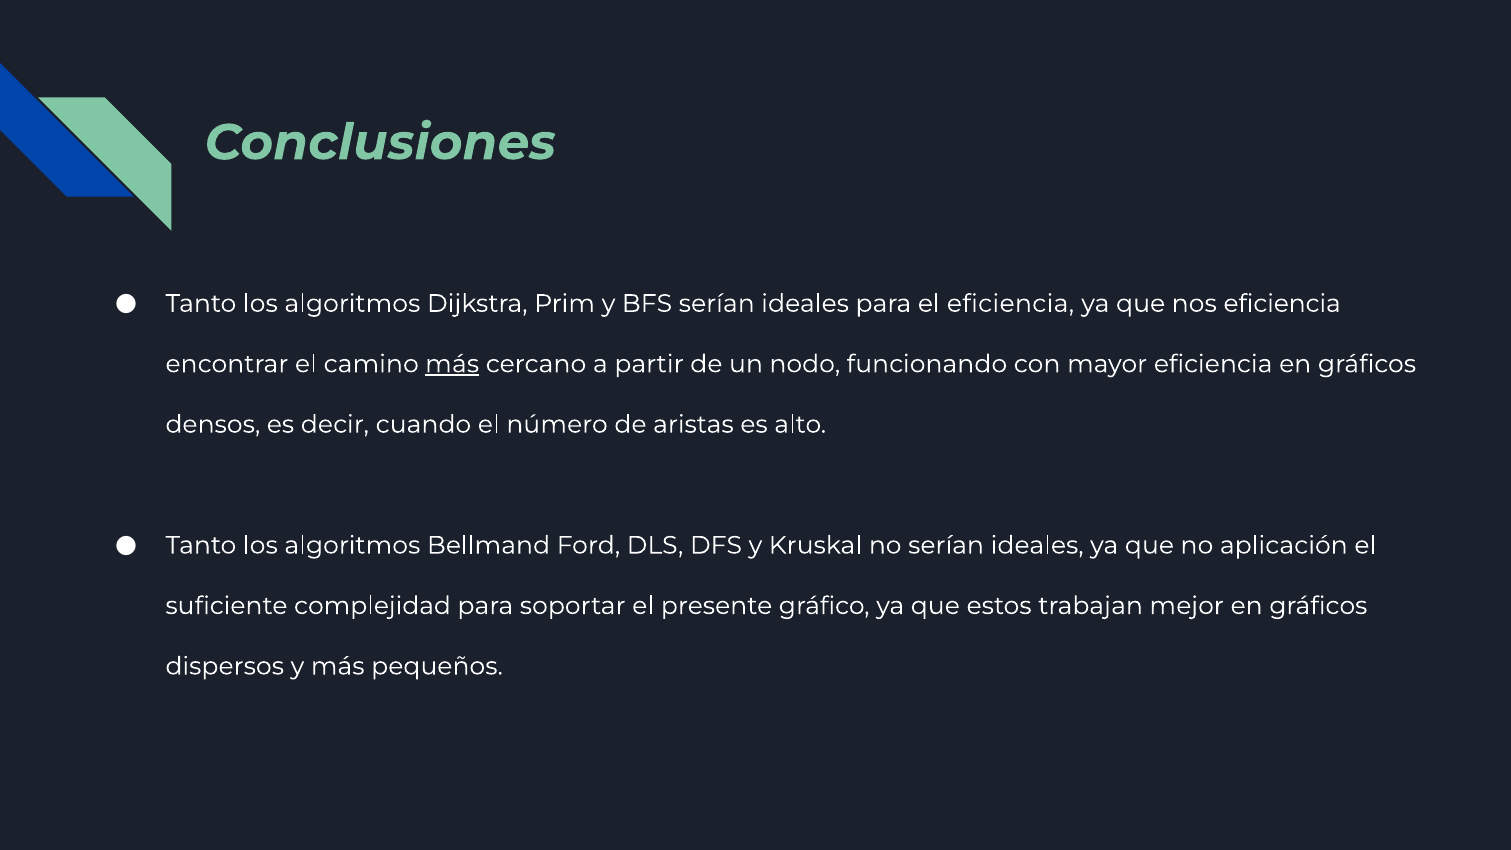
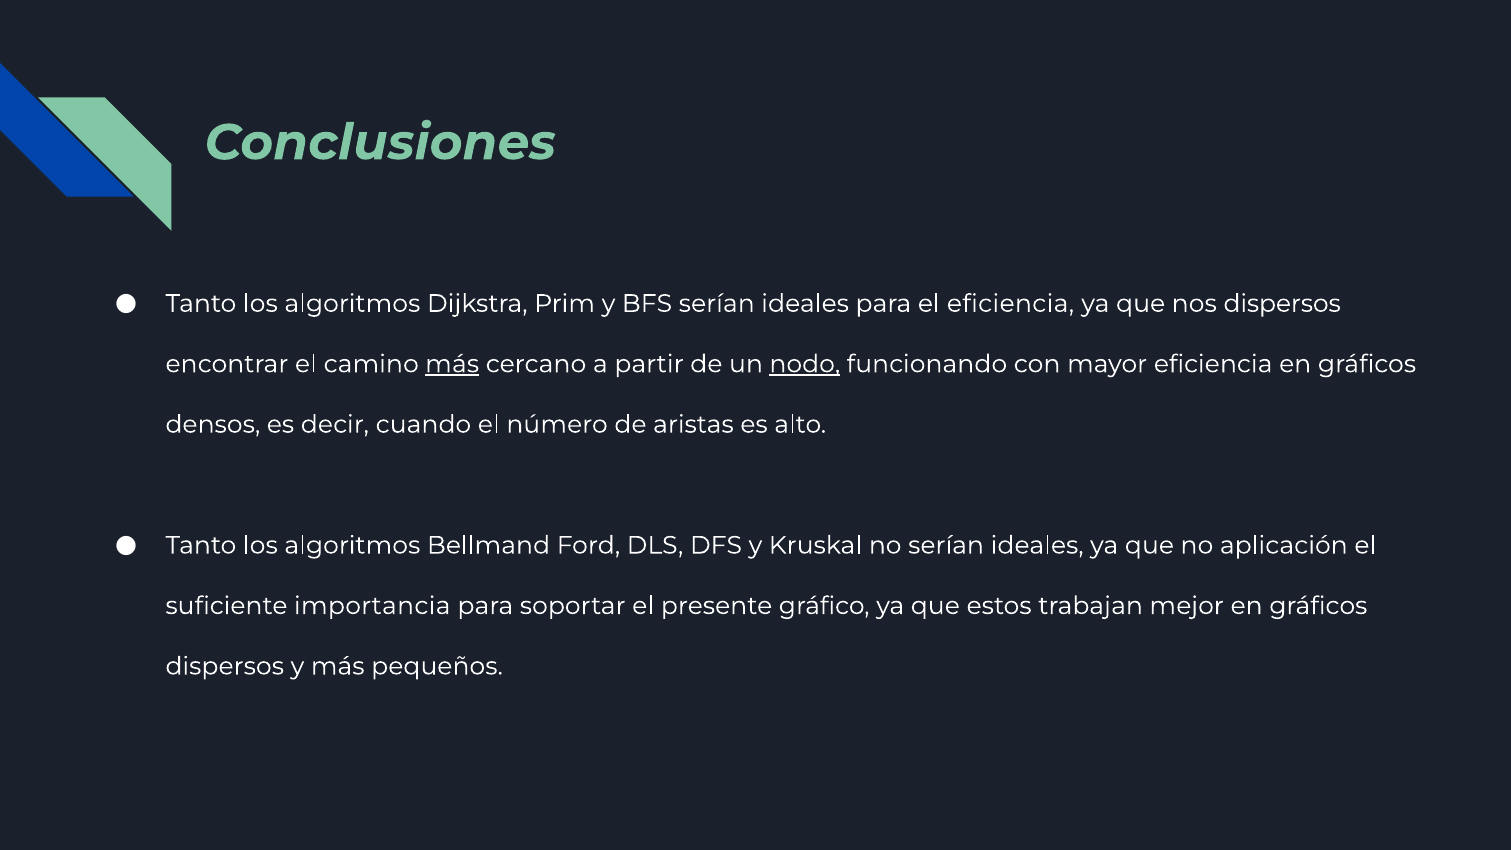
nos eficiencia: eficiencia -> dispersos (1282, 304)
nodo underline: none -> present (805, 364)
complejidad: complejidad -> importancia (372, 606)
